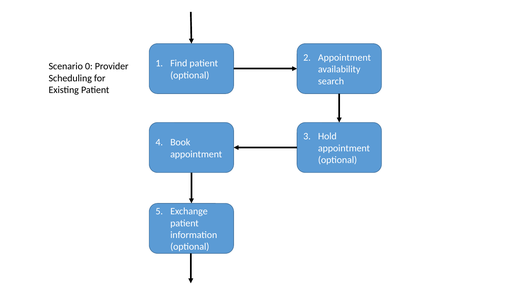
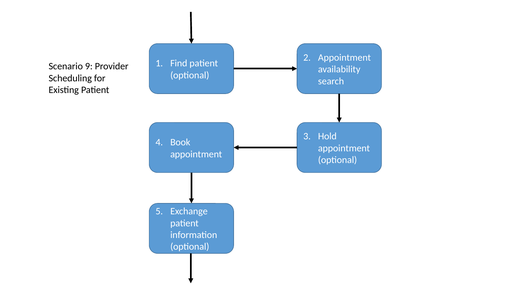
0: 0 -> 9 (89, 66)
